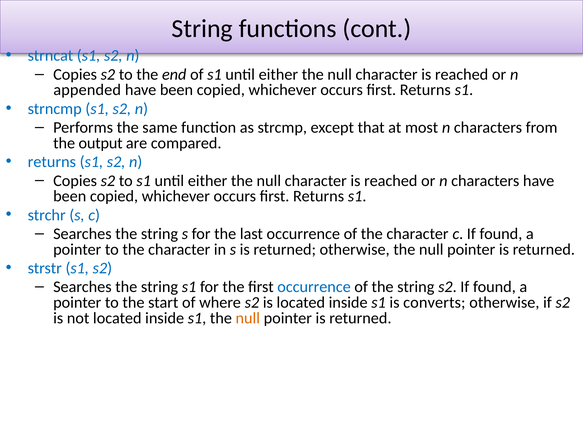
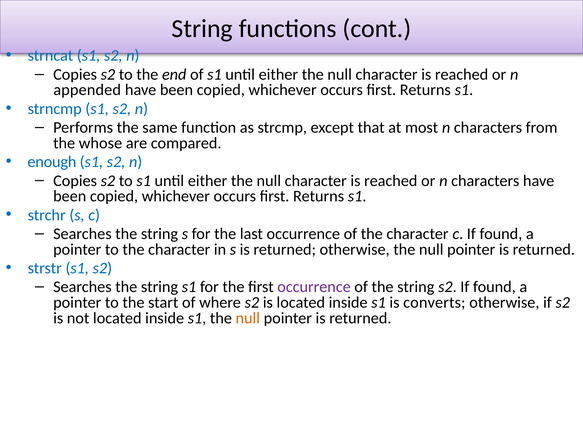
output: output -> whose (100, 143)
returns: returns -> enough (52, 162)
occurrence colour: blue -> purple (314, 287)
